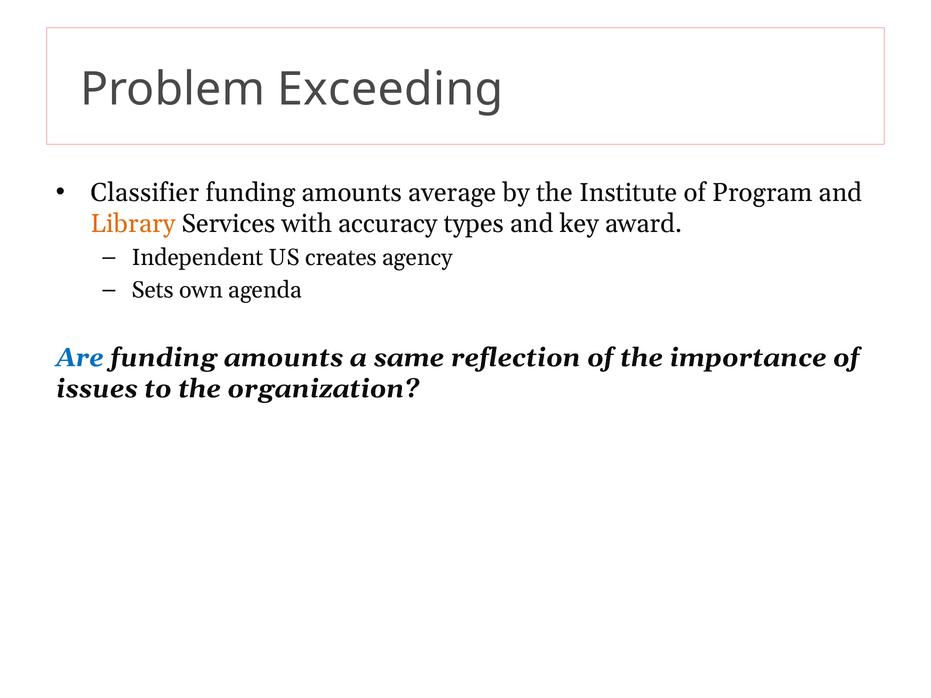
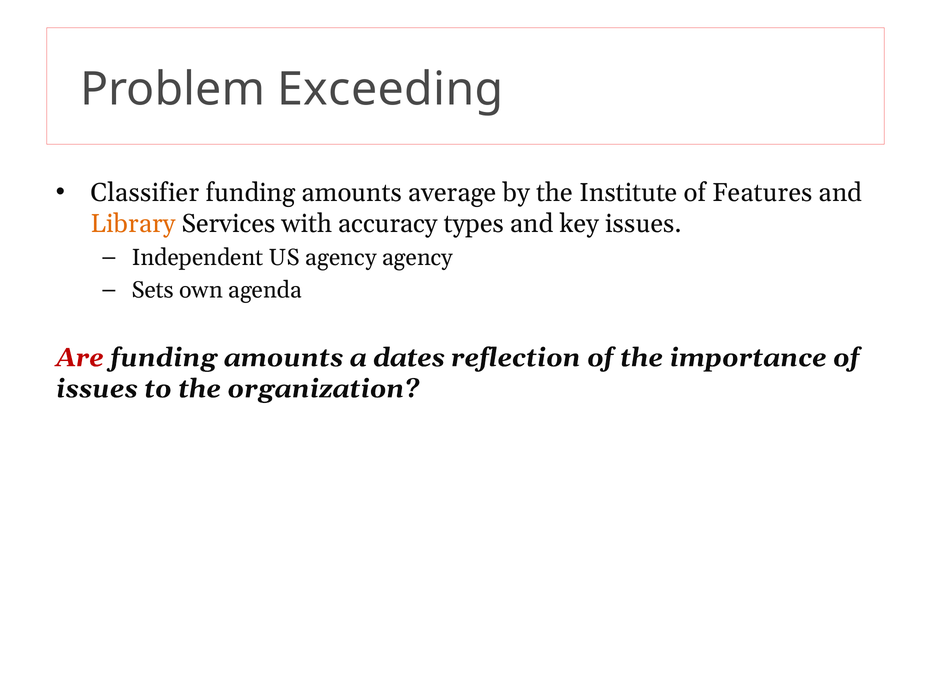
Program: Program -> Features (762, 193)
key award: award -> issues (643, 224)
US creates: creates -> agency (341, 258)
Are colour: blue -> red (80, 358)
same: same -> dates (409, 358)
